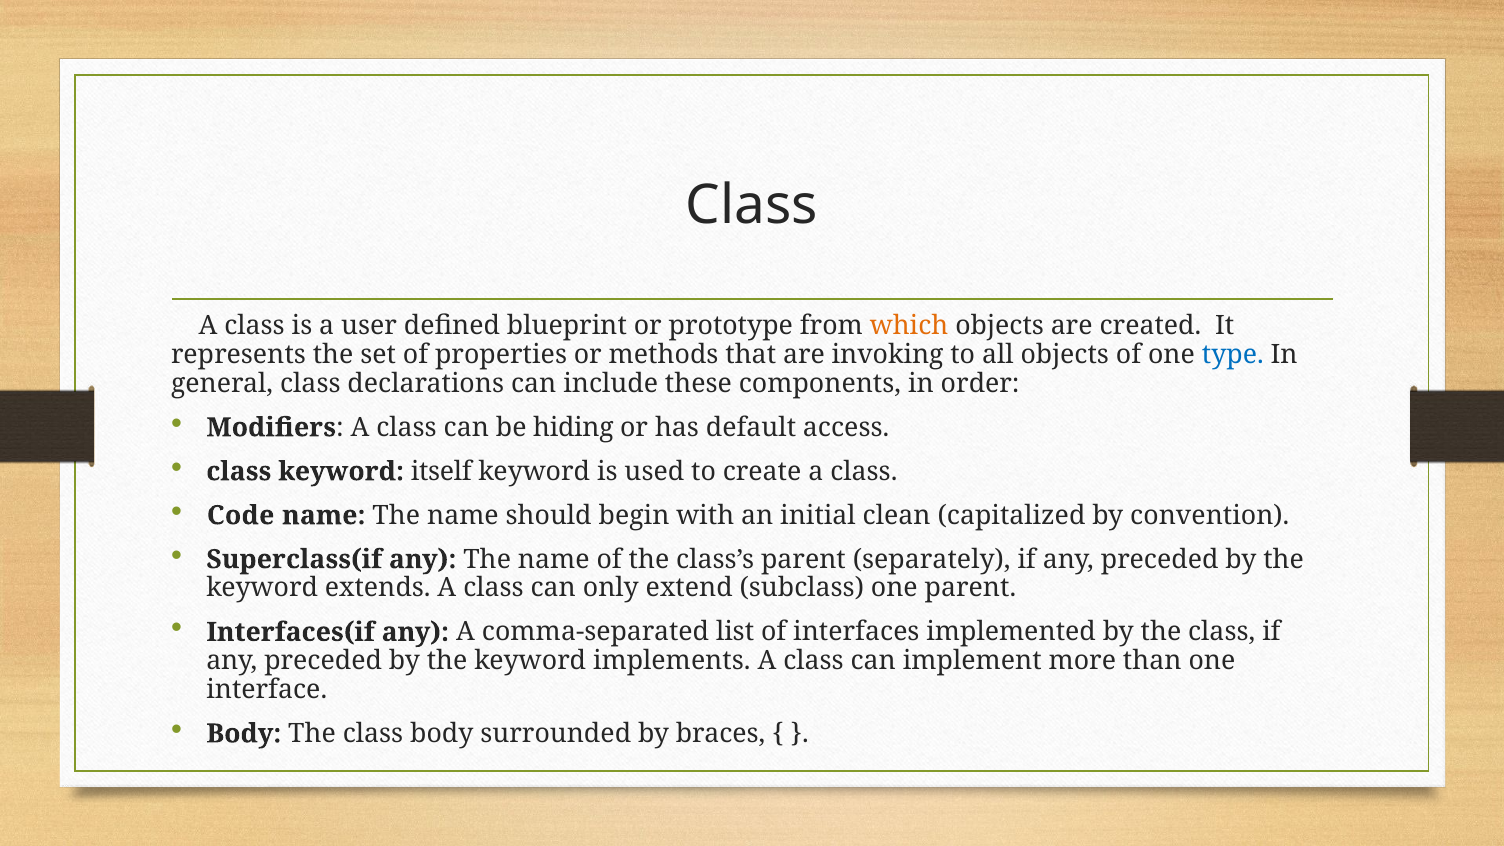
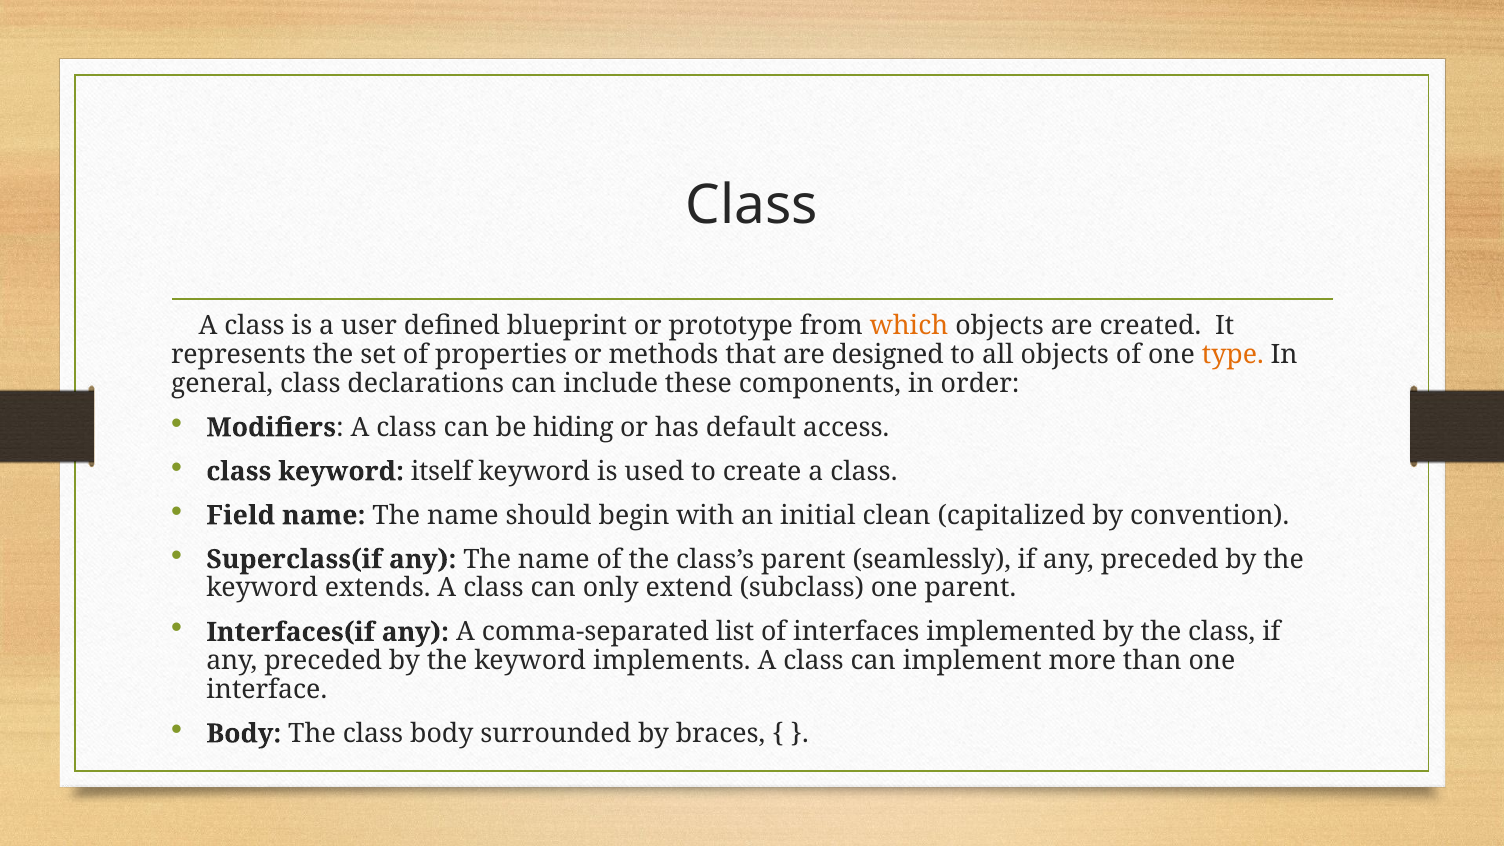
invoking: invoking -> designed (888, 355)
type colour: blue -> orange (1233, 355)
Code: Code -> Field (241, 515)
separately: separately -> seamlessly (932, 559)
